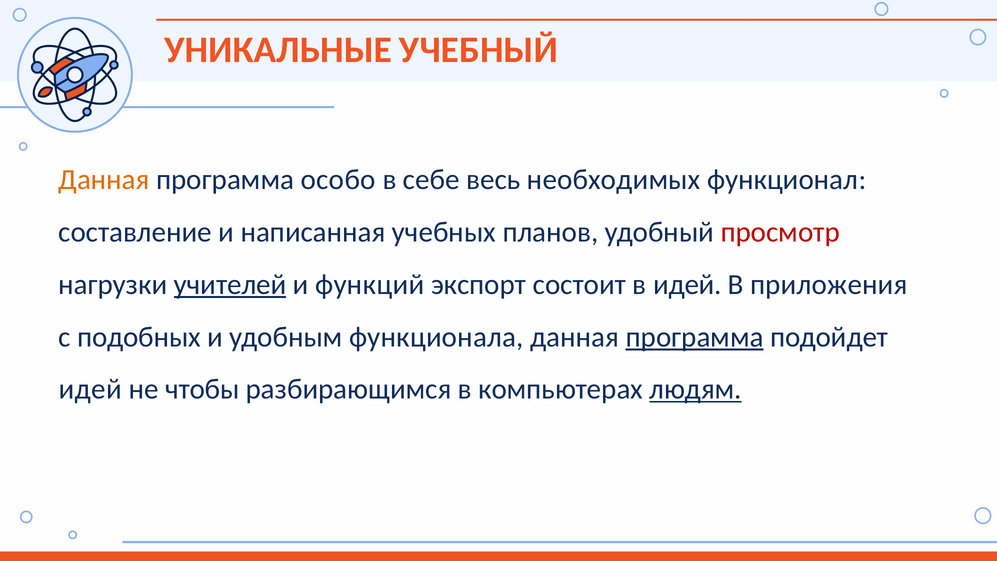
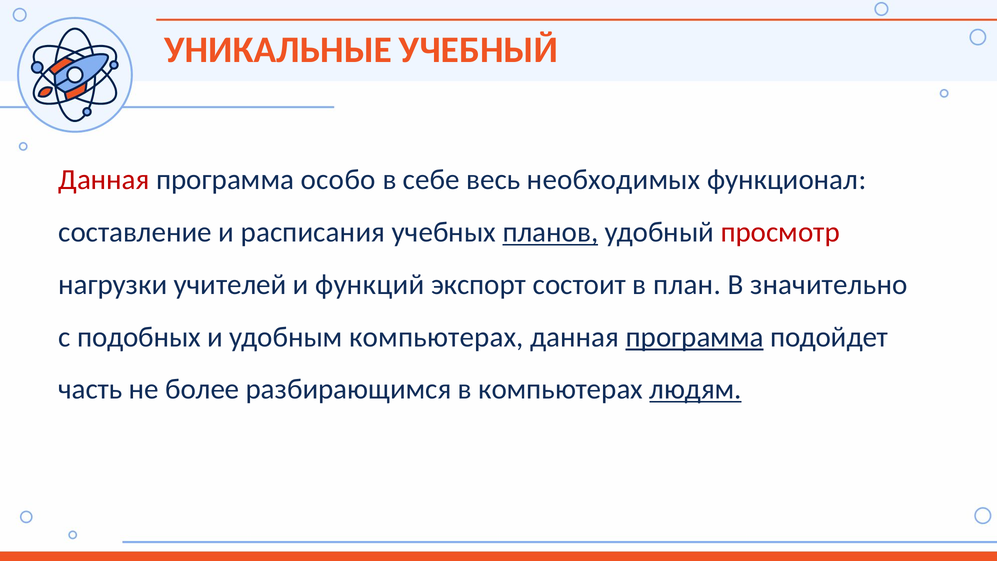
Данная colour: orange -> red (104, 180)
написанная: написанная -> расписания (313, 232)
планов underline: none -> present (550, 232)
учителей underline: present -> none (230, 284)
в идей: идей -> план (687, 284)
приложения: приложения -> значительно (829, 284)
удобным функционала: функционала -> компьютерах (436, 337)
идей: идей -> часть (90, 389)
чтобы: чтобы -> более (202, 389)
